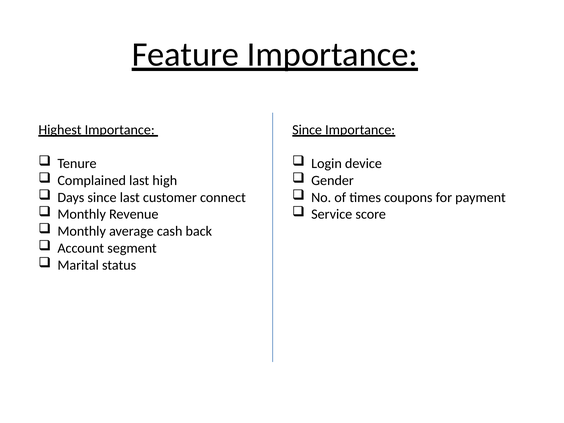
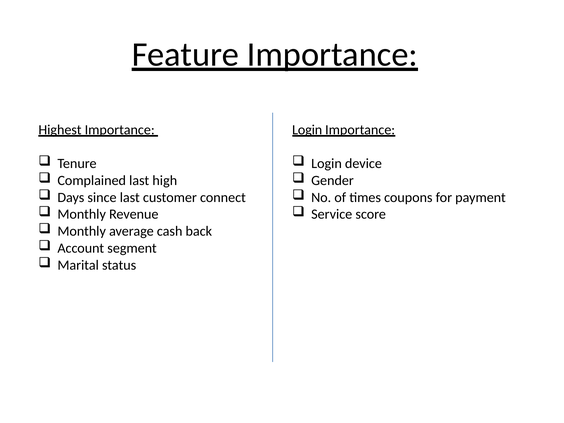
Since: Since -> Login (307, 130)
